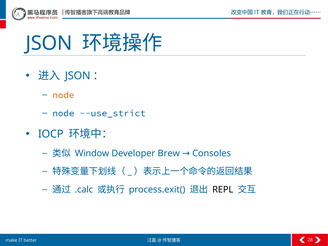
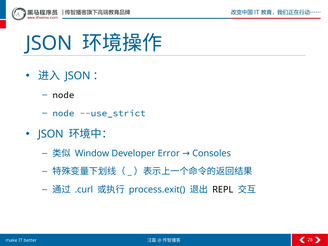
node colour: orange -> black (63, 95)
IOCP: IOCP -> JSON (51, 134)
Brew: Brew -> Error (169, 153)
.calc: .calc -> .curl (84, 190)
